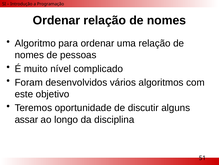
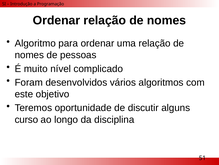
assar: assar -> curso (26, 119)
